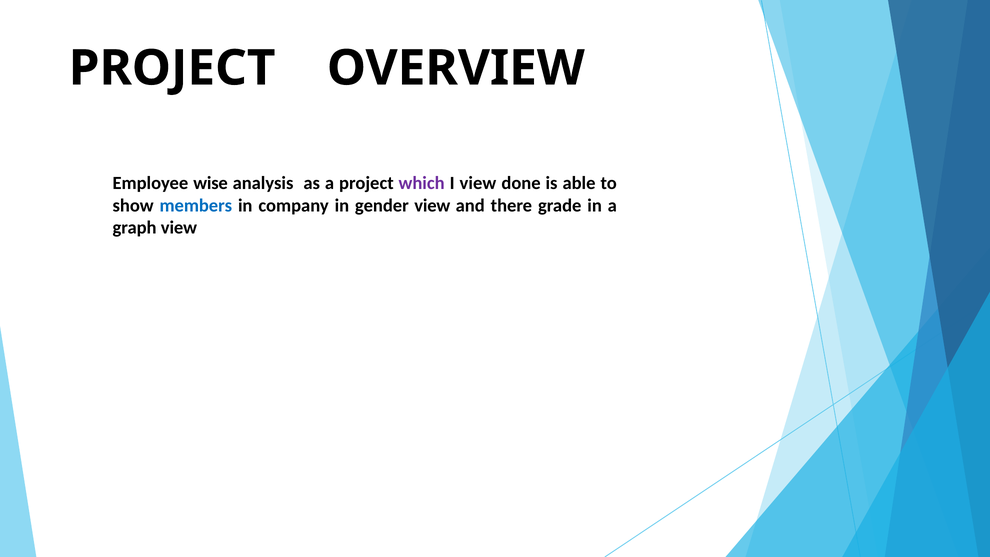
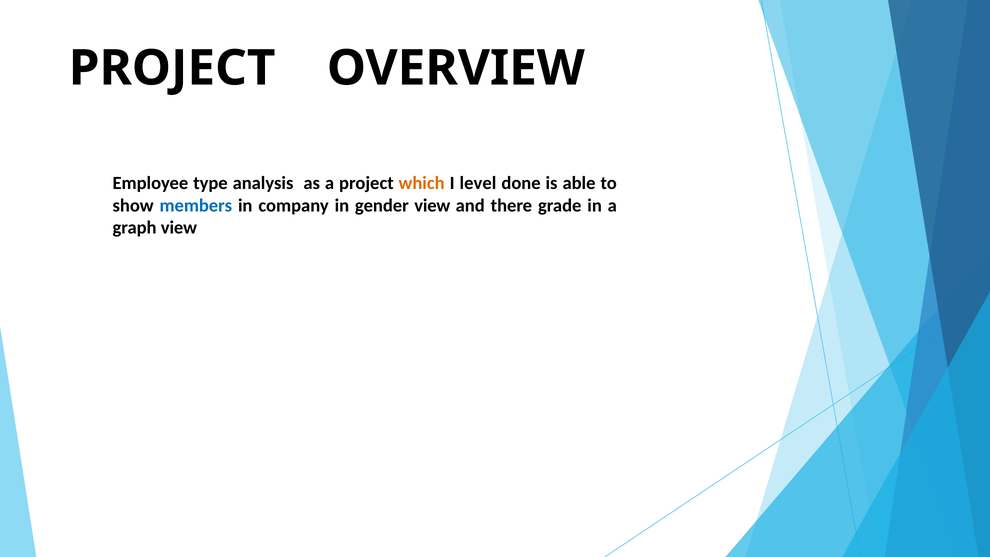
wise: wise -> type (210, 183)
which colour: purple -> orange (422, 183)
I view: view -> level (478, 183)
